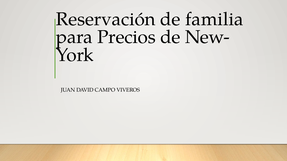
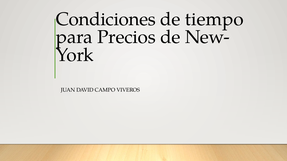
Reservación: Reservación -> Condiciones (106, 19)
familia: familia -> tiempo (214, 19)
